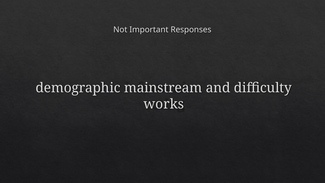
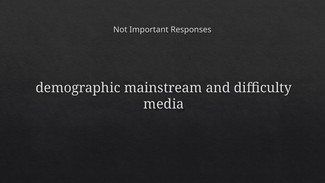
works: works -> media (164, 104)
